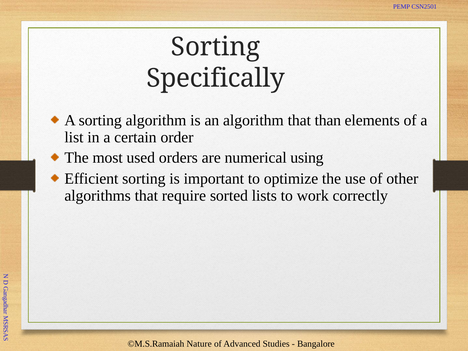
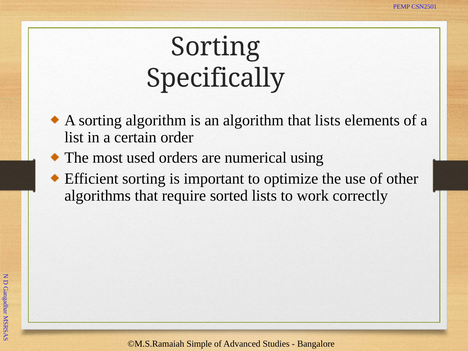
that than: than -> lists (328, 120)
Nature: Nature -> Simple (199, 344)
